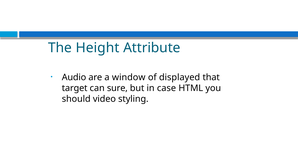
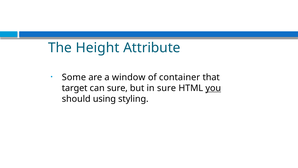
Audio: Audio -> Some (74, 77)
displayed: displayed -> container (180, 77)
in case: case -> sure (166, 88)
you underline: none -> present (213, 88)
video: video -> using (104, 99)
